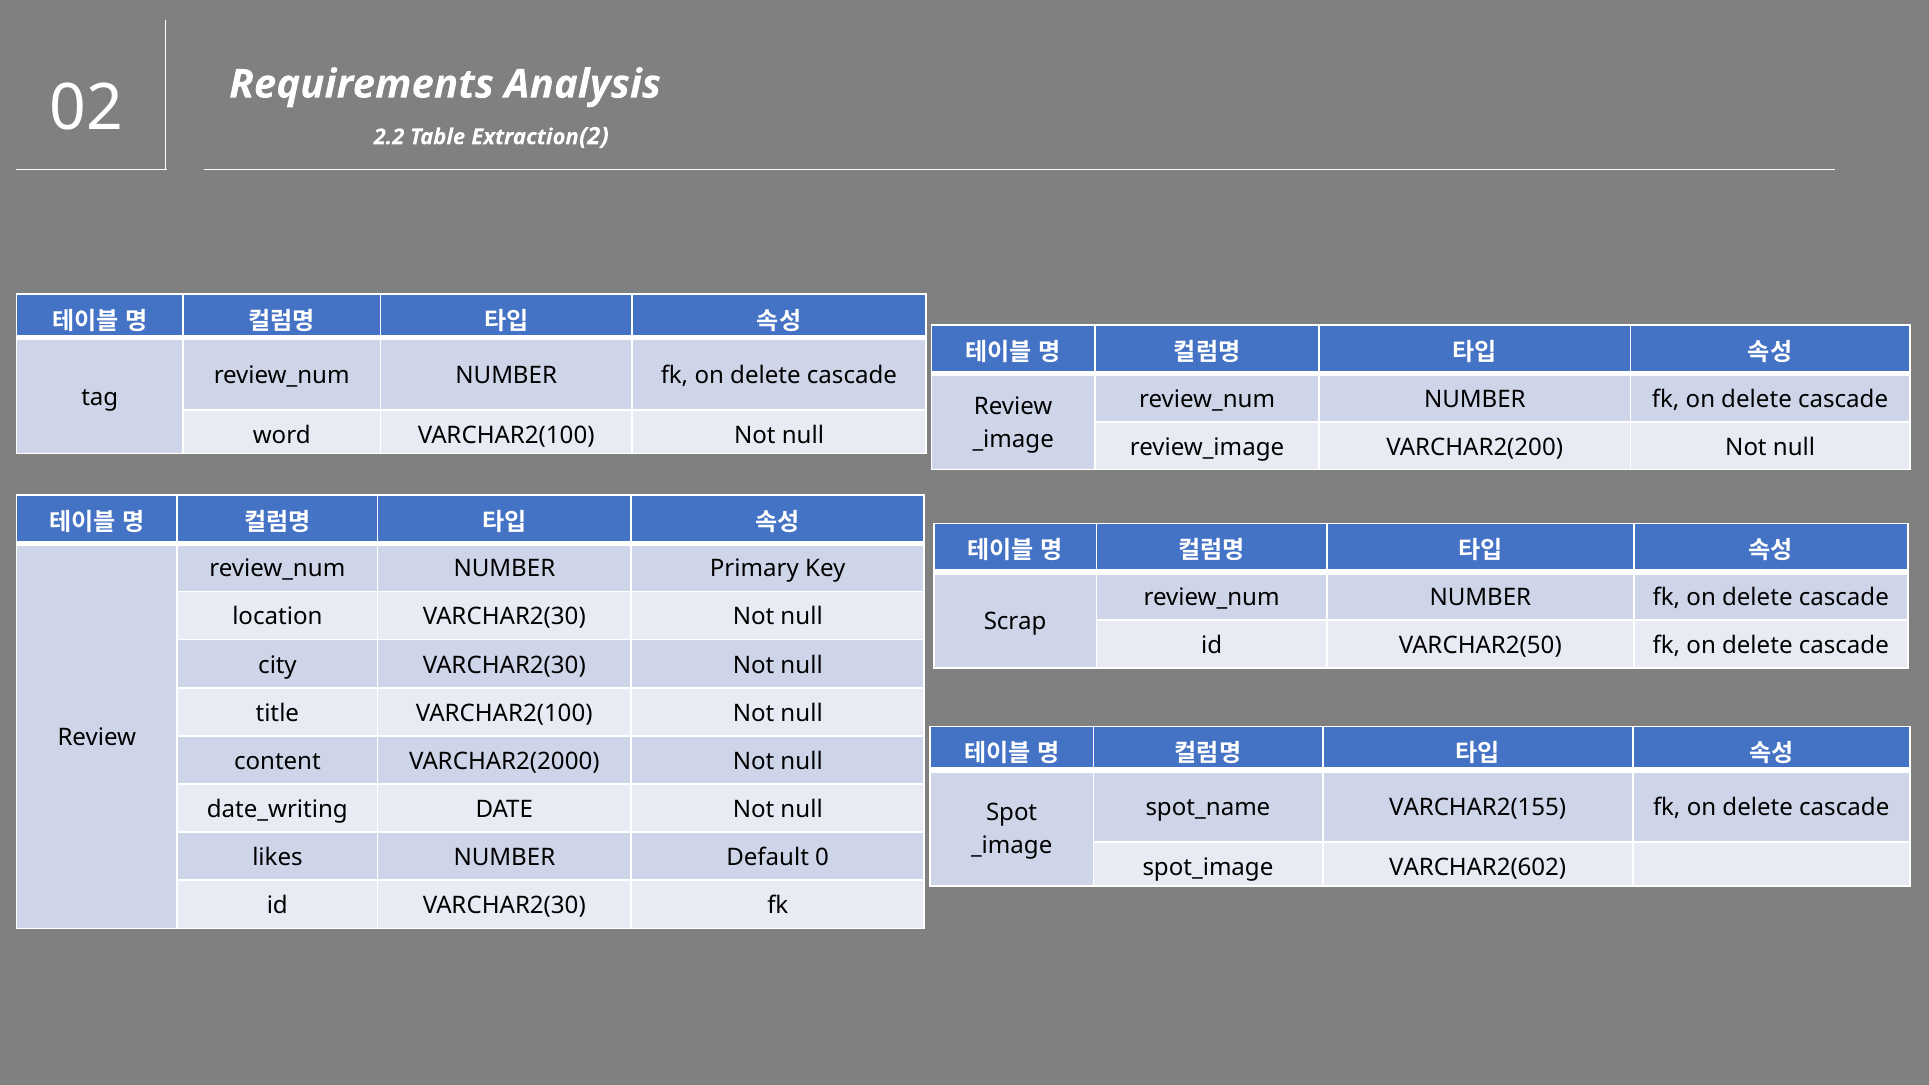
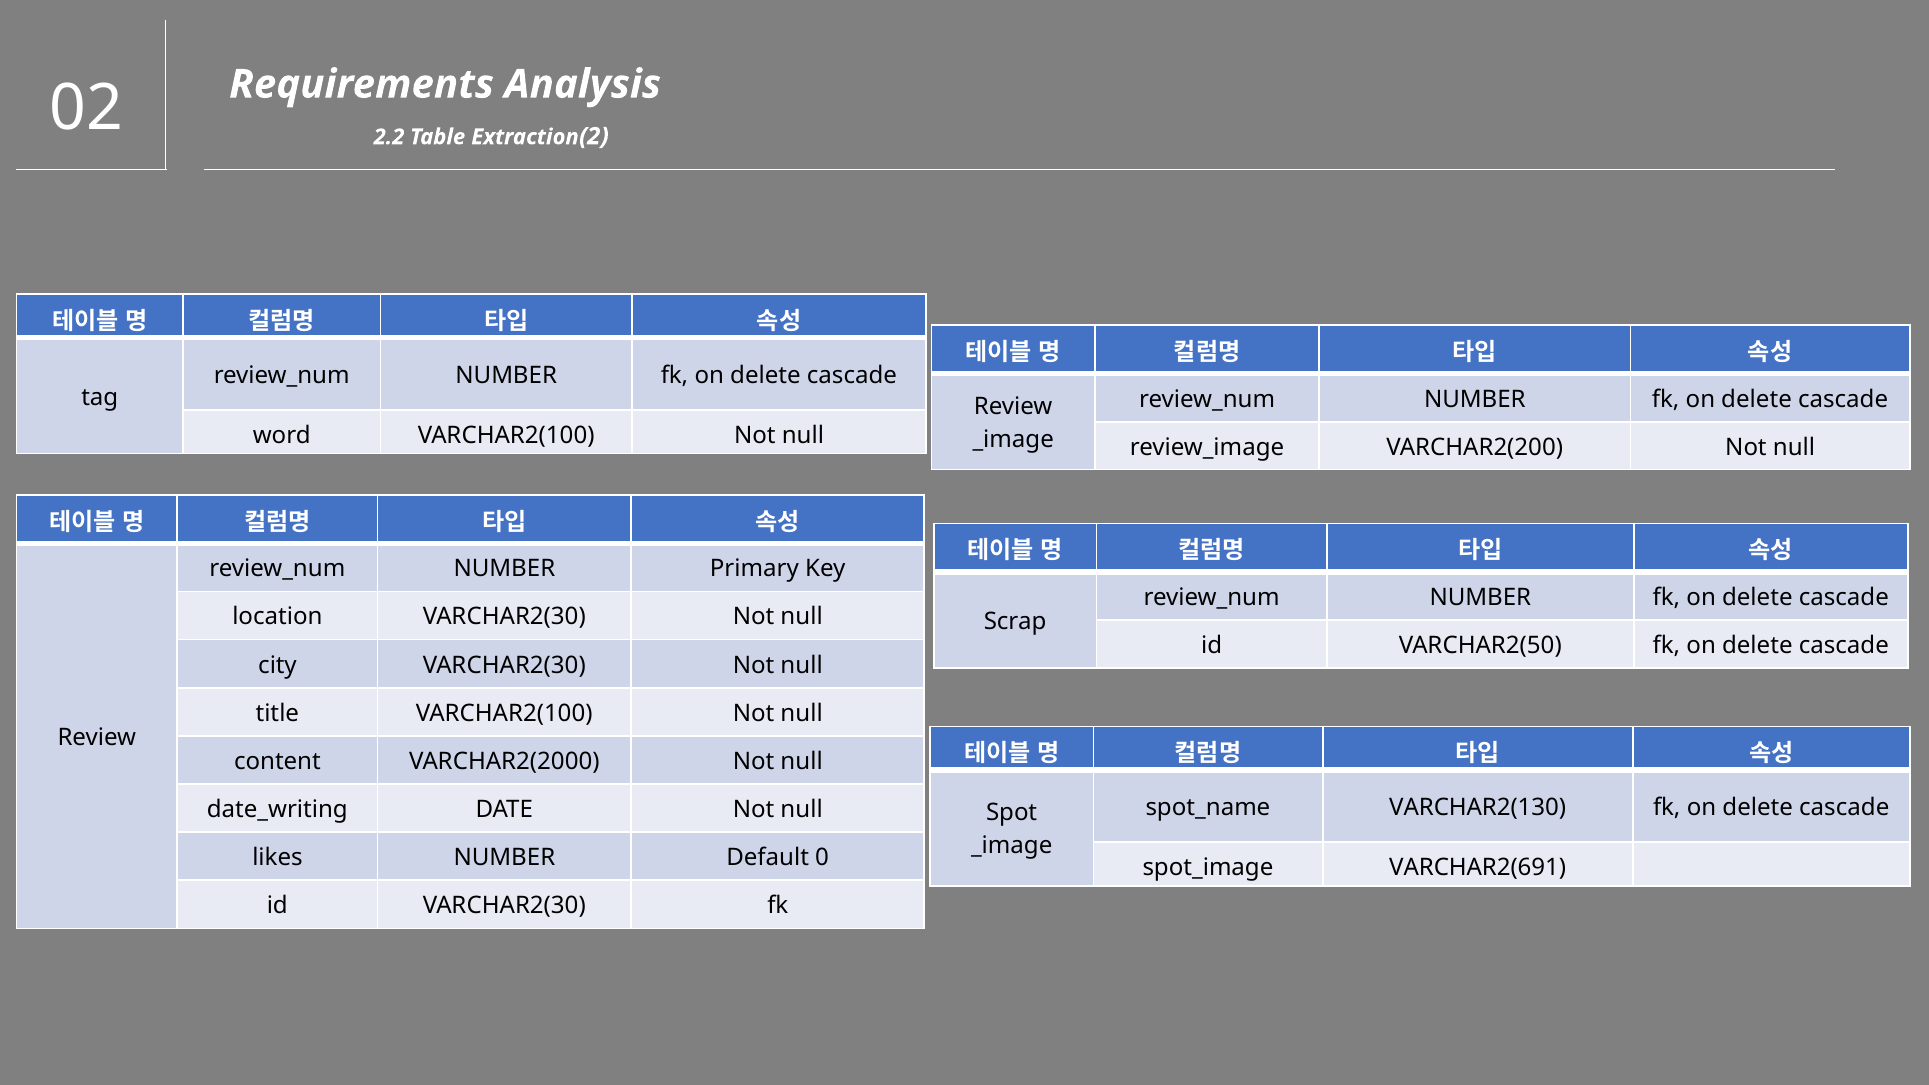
VARCHAR2(155: VARCHAR2(155 -> VARCHAR2(130 (1478, 808)
VARCHAR2(602: VARCHAR2(602 -> VARCHAR2(691 (1478, 867)
